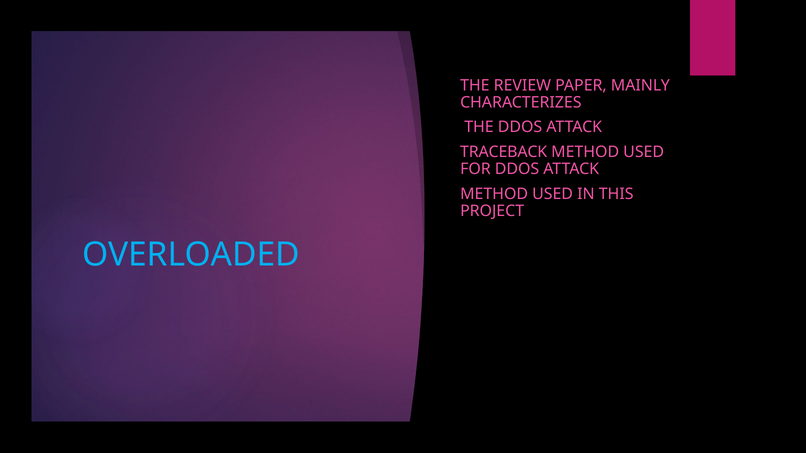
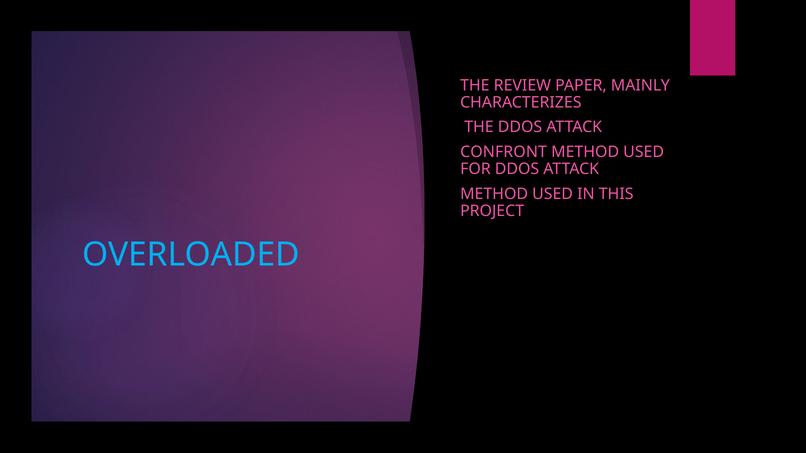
TRACEBACK: TRACEBACK -> CONFRONT (504, 152)
